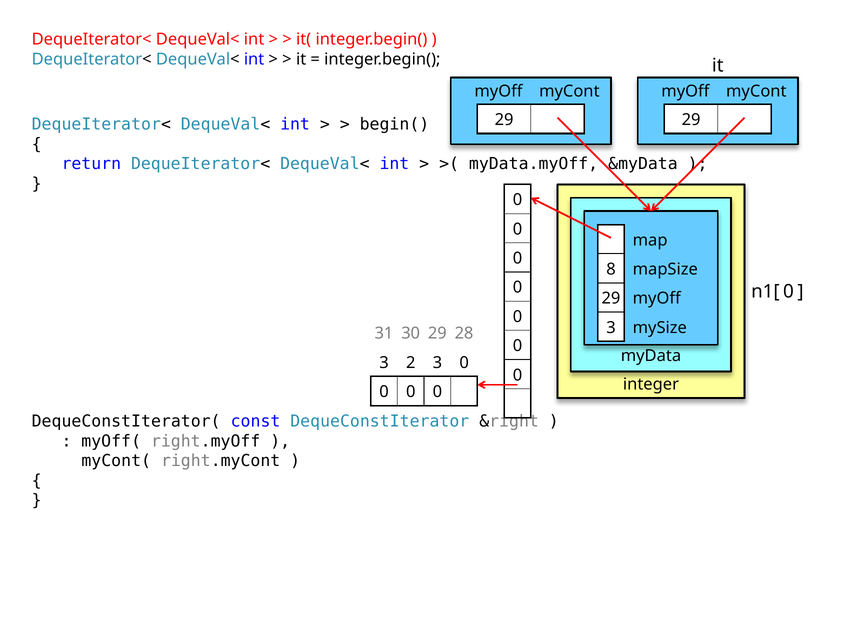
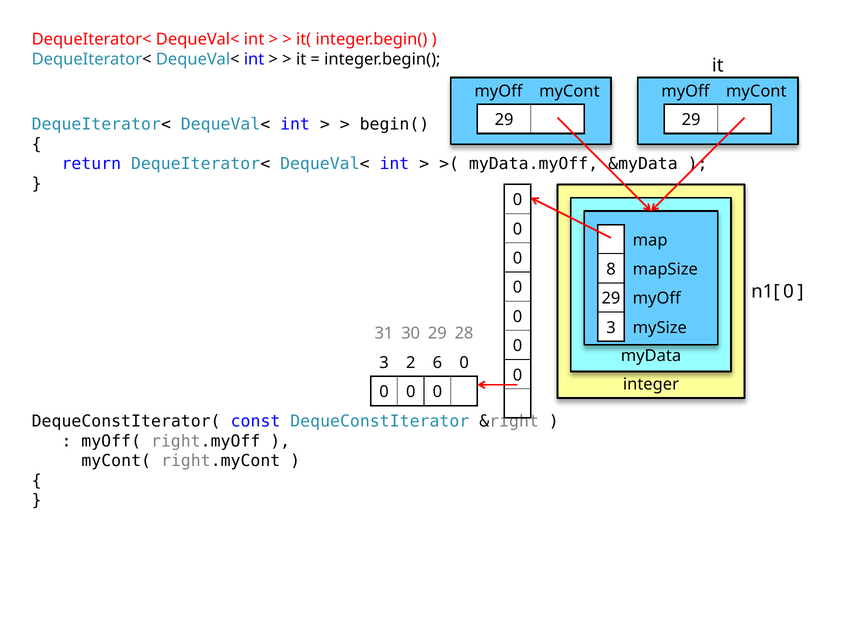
2 3: 3 -> 6 (437, 363)
